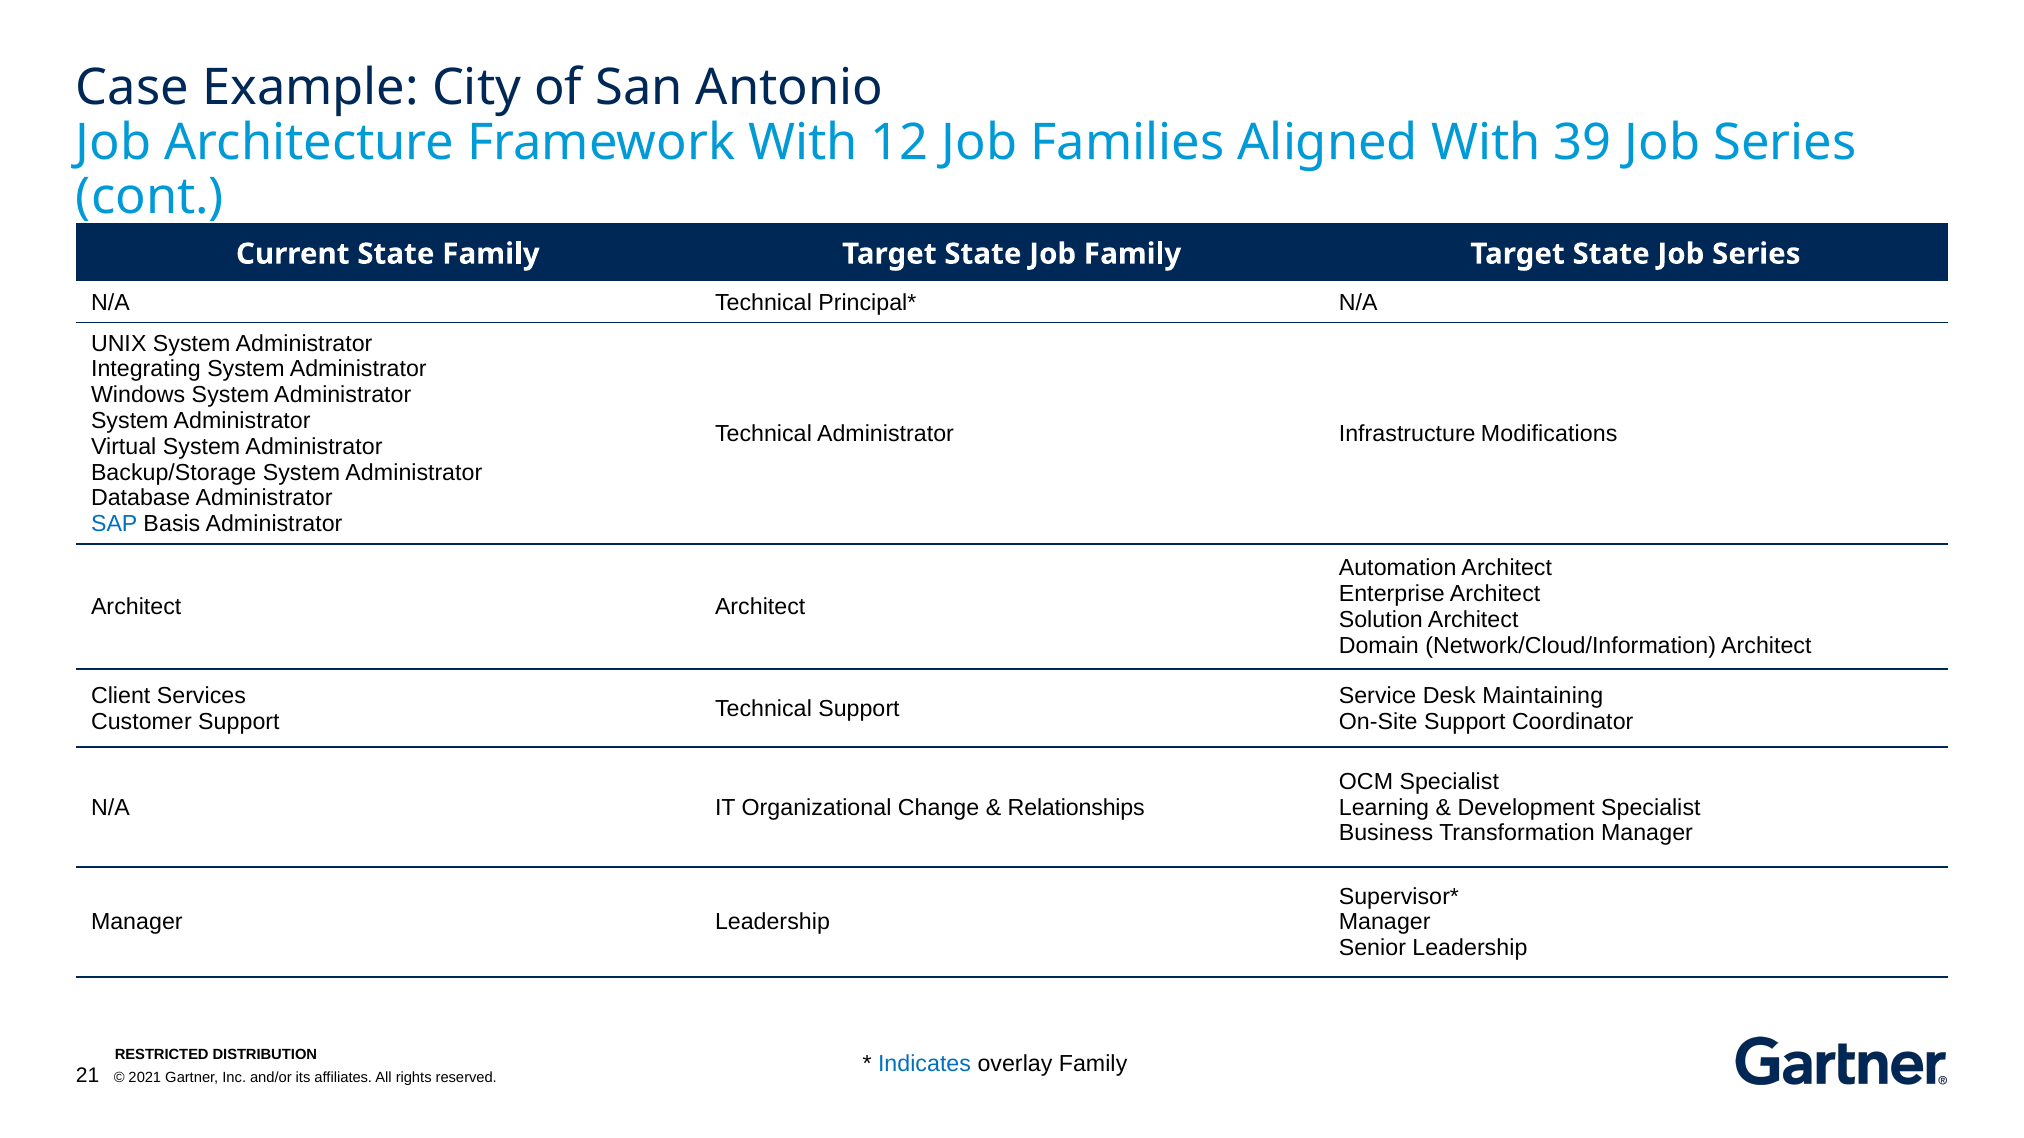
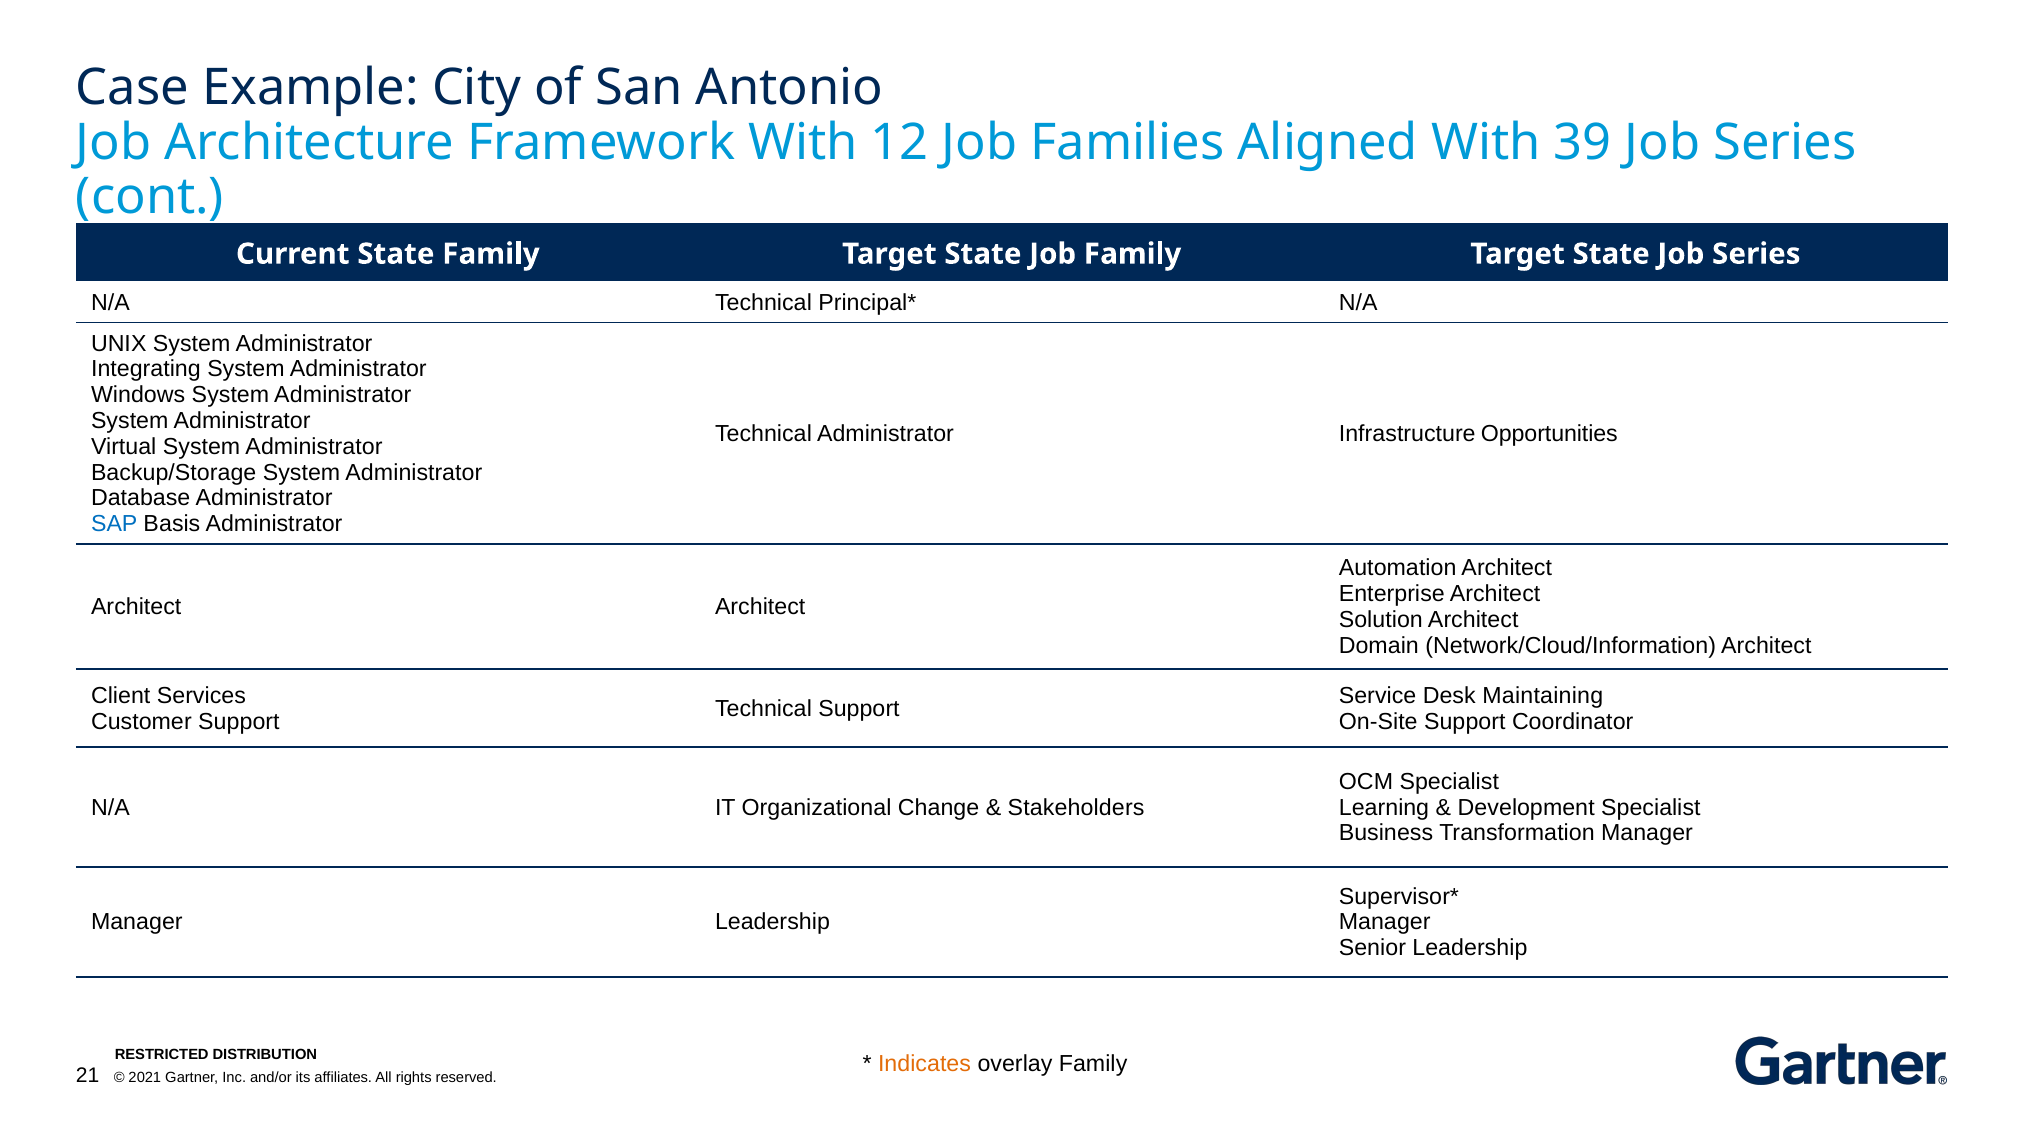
Modifications: Modifications -> Opportunities (1549, 434)
Relationships: Relationships -> Stakeholders (1076, 808)
Indicates colour: blue -> orange (925, 1064)
